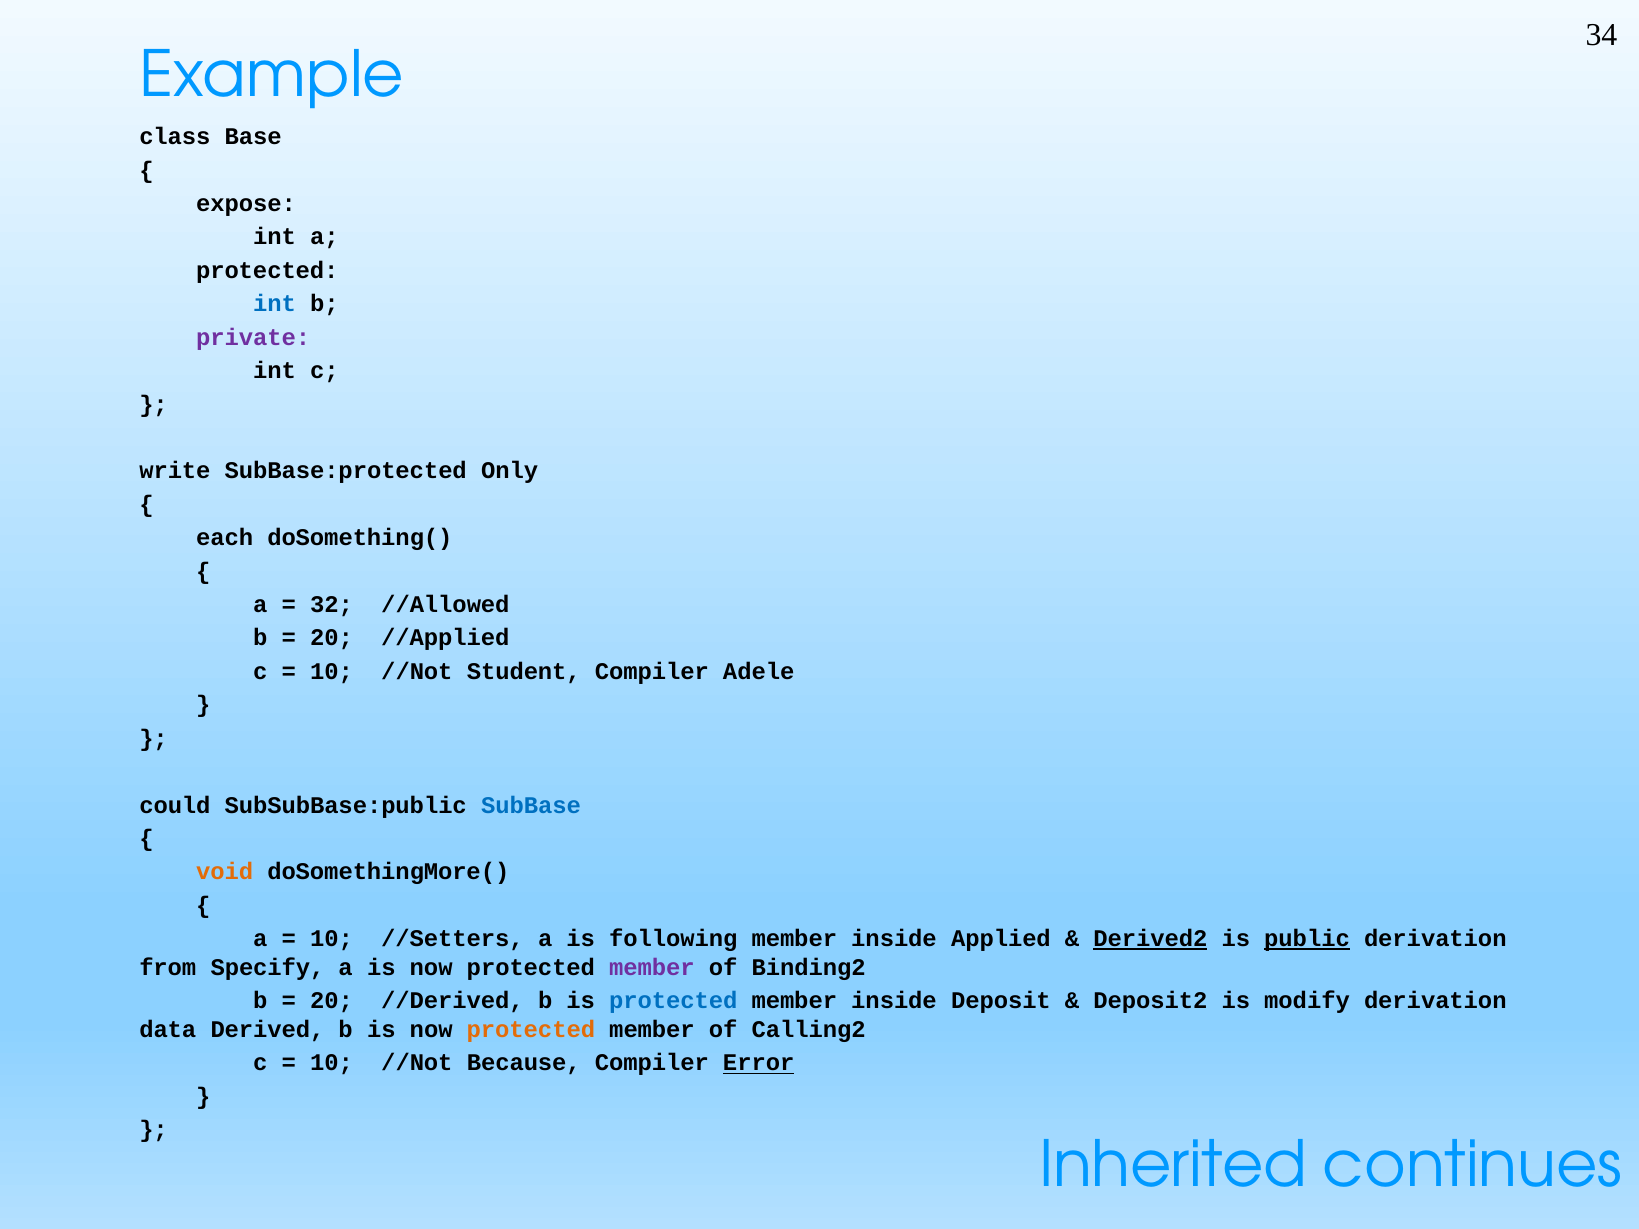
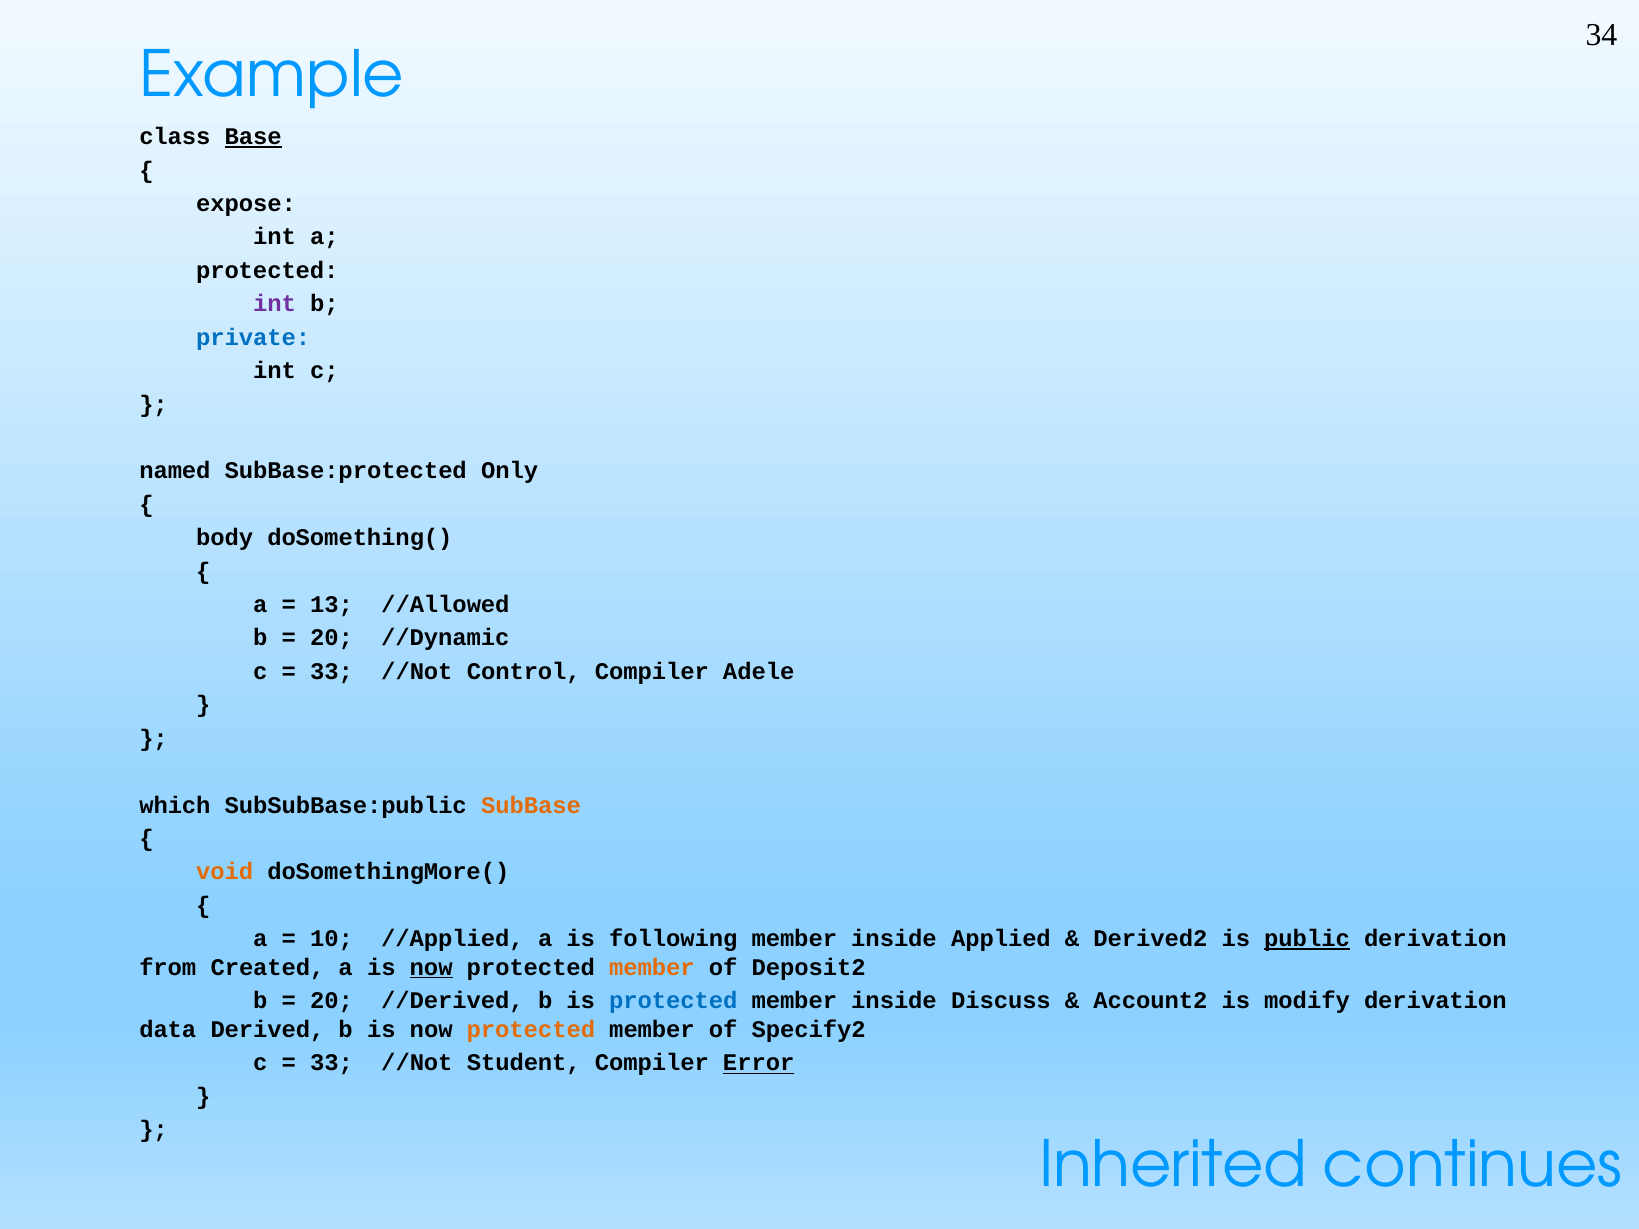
Base underline: none -> present (253, 137)
int colour: blue -> purple (275, 304)
private colour: purple -> blue (253, 337)
write: write -> named (175, 471)
each: each -> body (225, 538)
32: 32 -> 13 (331, 605)
//Applied: //Applied -> //Dynamic (445, 638)
10: 10 -> 33 (331, 672)
Student: Student -> Control (524, 672)
could: could -> which (175, 805)
SubBase colour: blue -> orange (531, 805)
//Setters: //Setters -> //Applied (452, 939)
Derived2 underline: present -> none (1150, 939)
Specify: Specify -> Created (268, 968)
now underline: none -> present (431, 968)
member colour: purple -> orange (652, 968)
Binding2: Binding2 -> Deposit2 (809, 968)
Deposit: Deposit -> Discuss (1001, 1001)
Deposit2: Deposit2 -> Account2 (1150, 1001)
Calling2: Calling2 -> Specify2 (809, 1030)
10: 10 -> 33 (331, 1063)
Because: Because -> Student (524, 1063)
